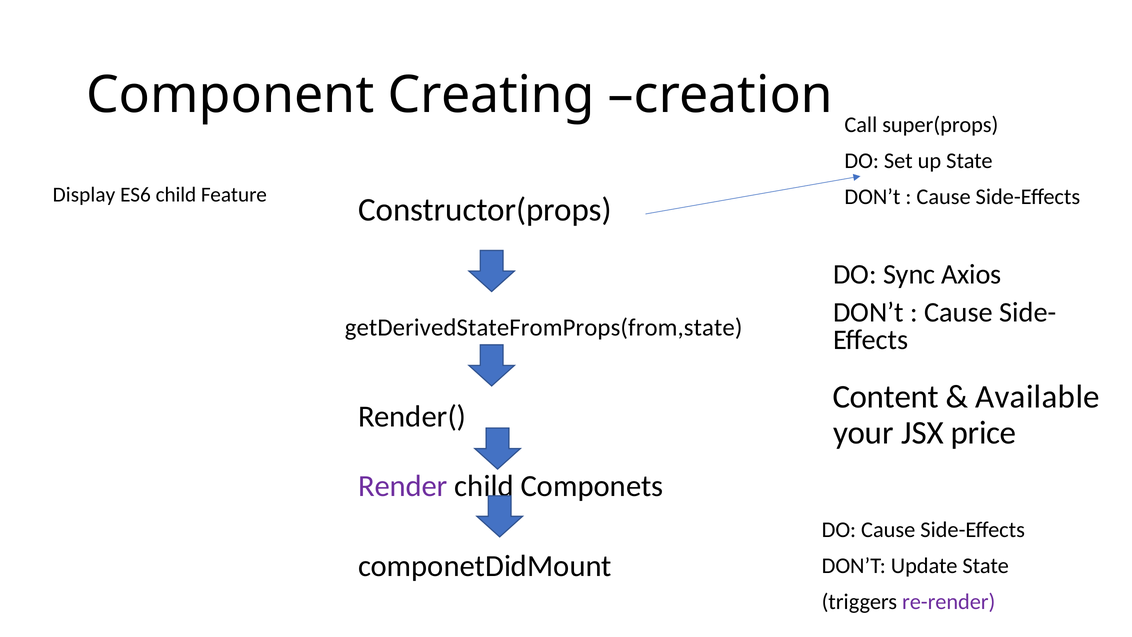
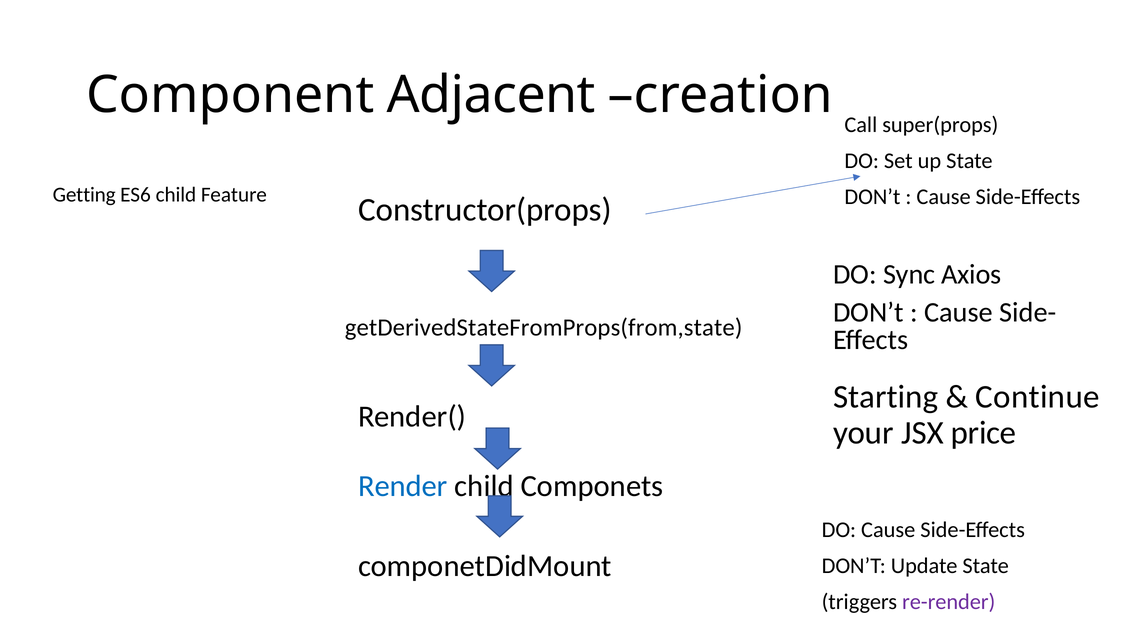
Creating: Creating -> Adjacent (491, 95)
Display: Display -> Getting (84, 195)
Content: Content -> Starting (886, 397)
Available: Available -> Continue (1038, 397)
Render colour: purple -> blue (403, 486)
